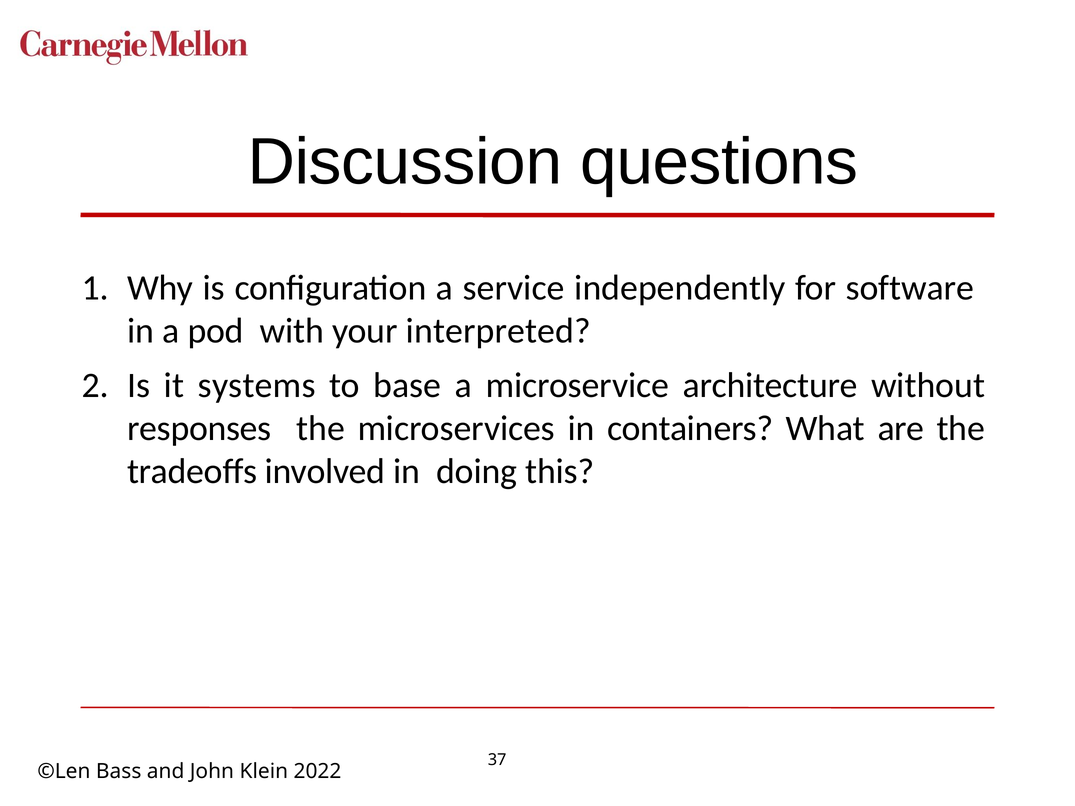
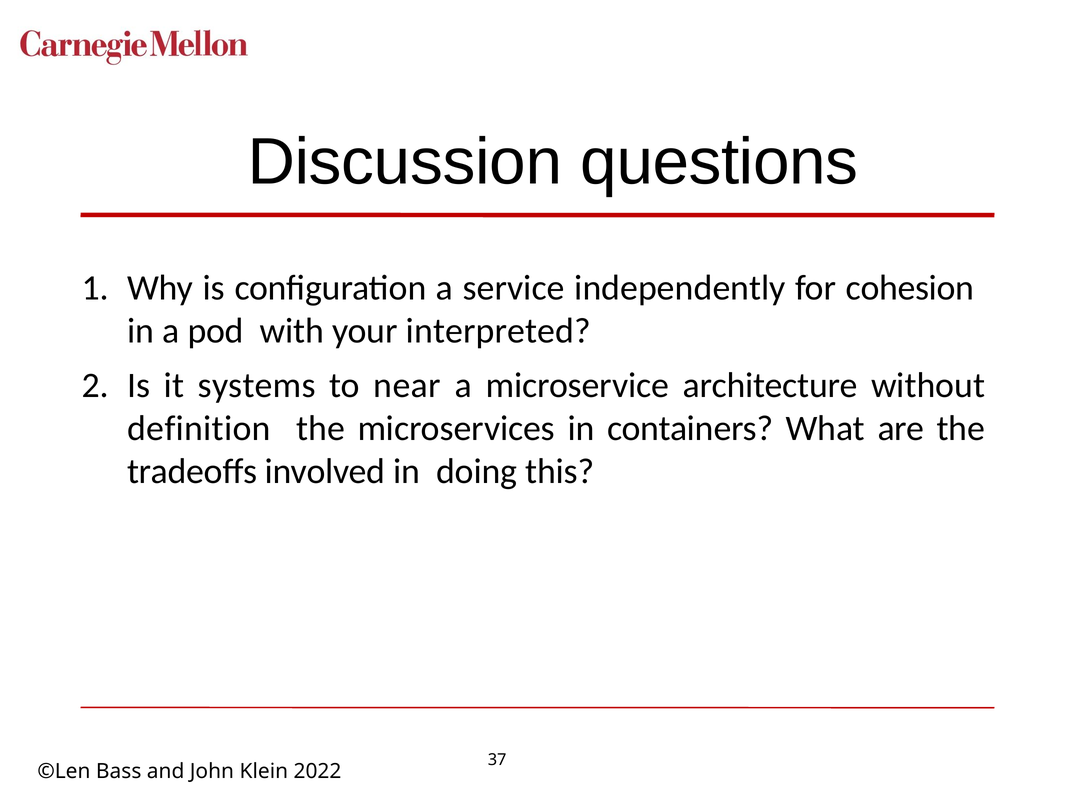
software: software -> cohesion (910, 288)
base: base -> near (407, 385)
responses: responses -> definition (199, 428)
